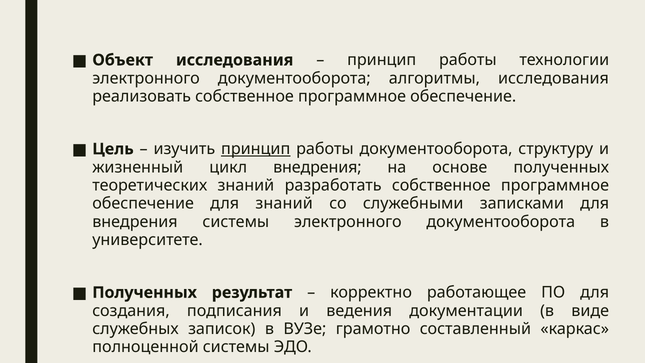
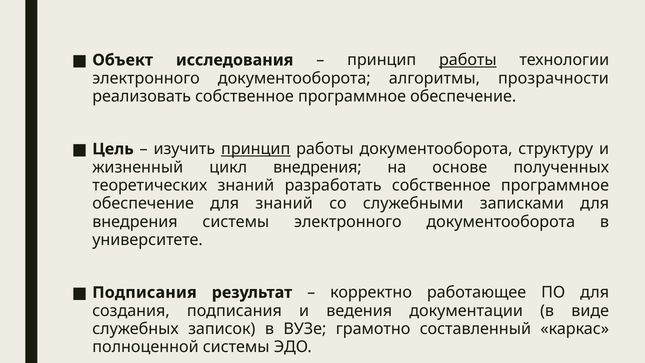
работы underline: none -> present (468, 60)
алгоритмы исследования: исследования -> прозрачности (553, 78)
Полученных: Полученных -> Подписания (144, 292)
